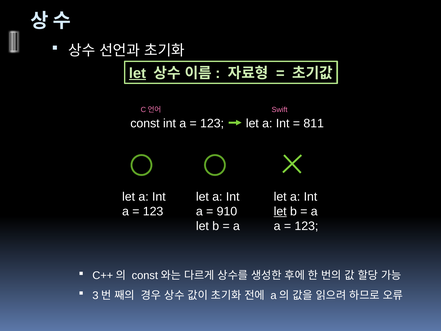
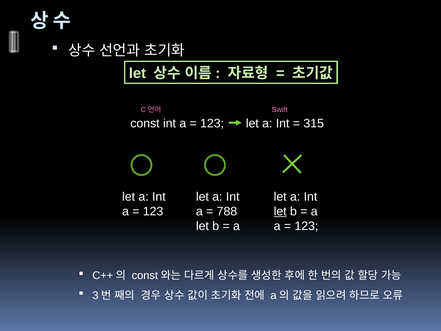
let underline: present -> none (137, 73)
811: 811 -> 315 (314, 123)
910: 910 -> 788 (227, 211)
